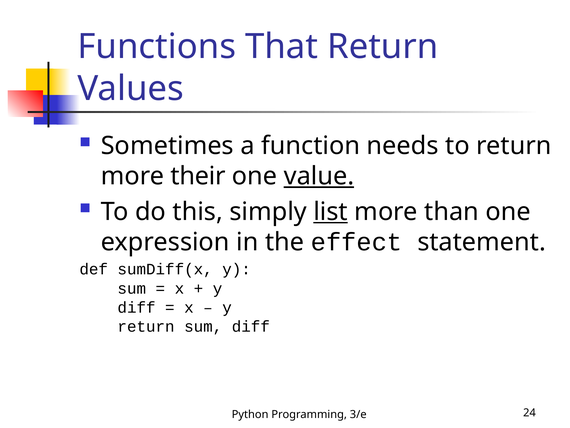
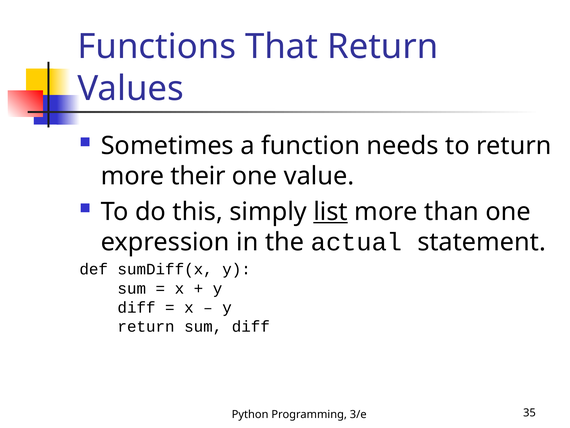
value underline: present -> none (319, 176)
effect: effect -> actual (356, 242)
24: 24 -> 35 (529, 412)
